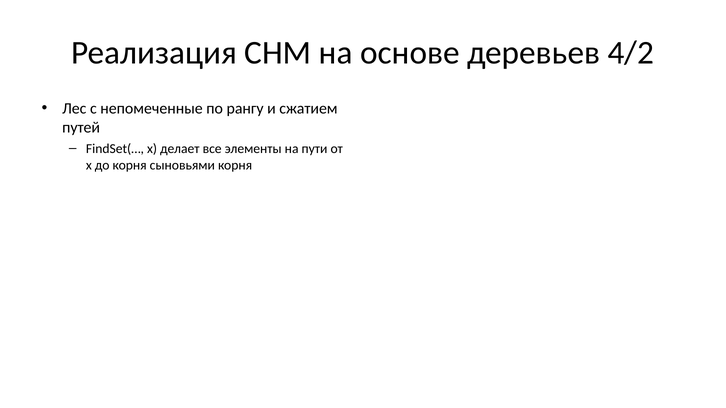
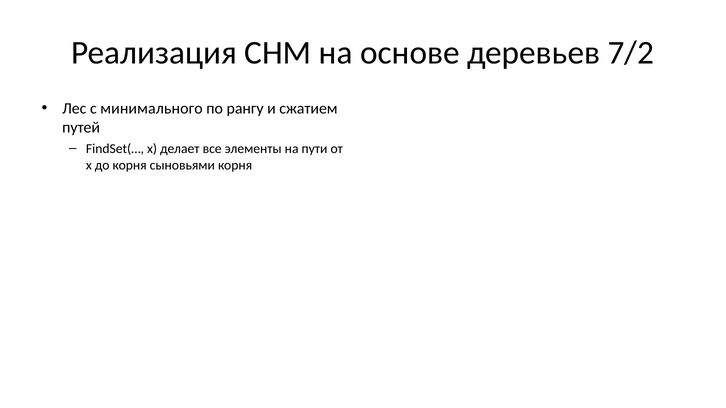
4/2: 4/2 -> 7/2 (631, 53)
непомеченные: непомеченные -> минимального (151, 109)
